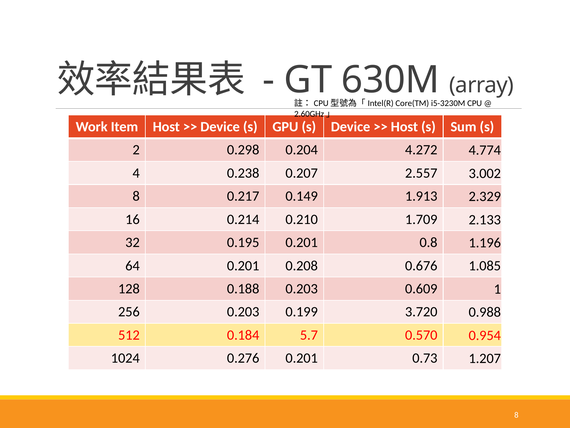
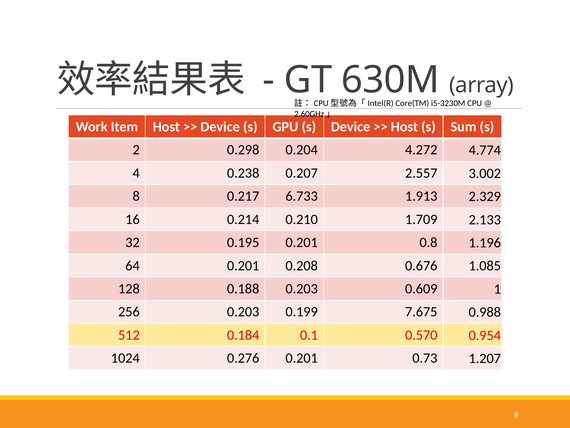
0.149: 0.149 -> 6.733 (302, 196)
3.720: 3.720 -> 7.675 (421, 312)
5.7: 5.7 -> 0.1 (309, 335)
